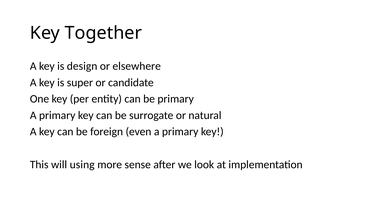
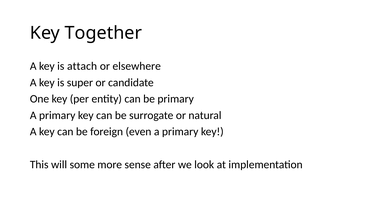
design: design -> attach (82, 66)
using: using -> some (82, 165)
